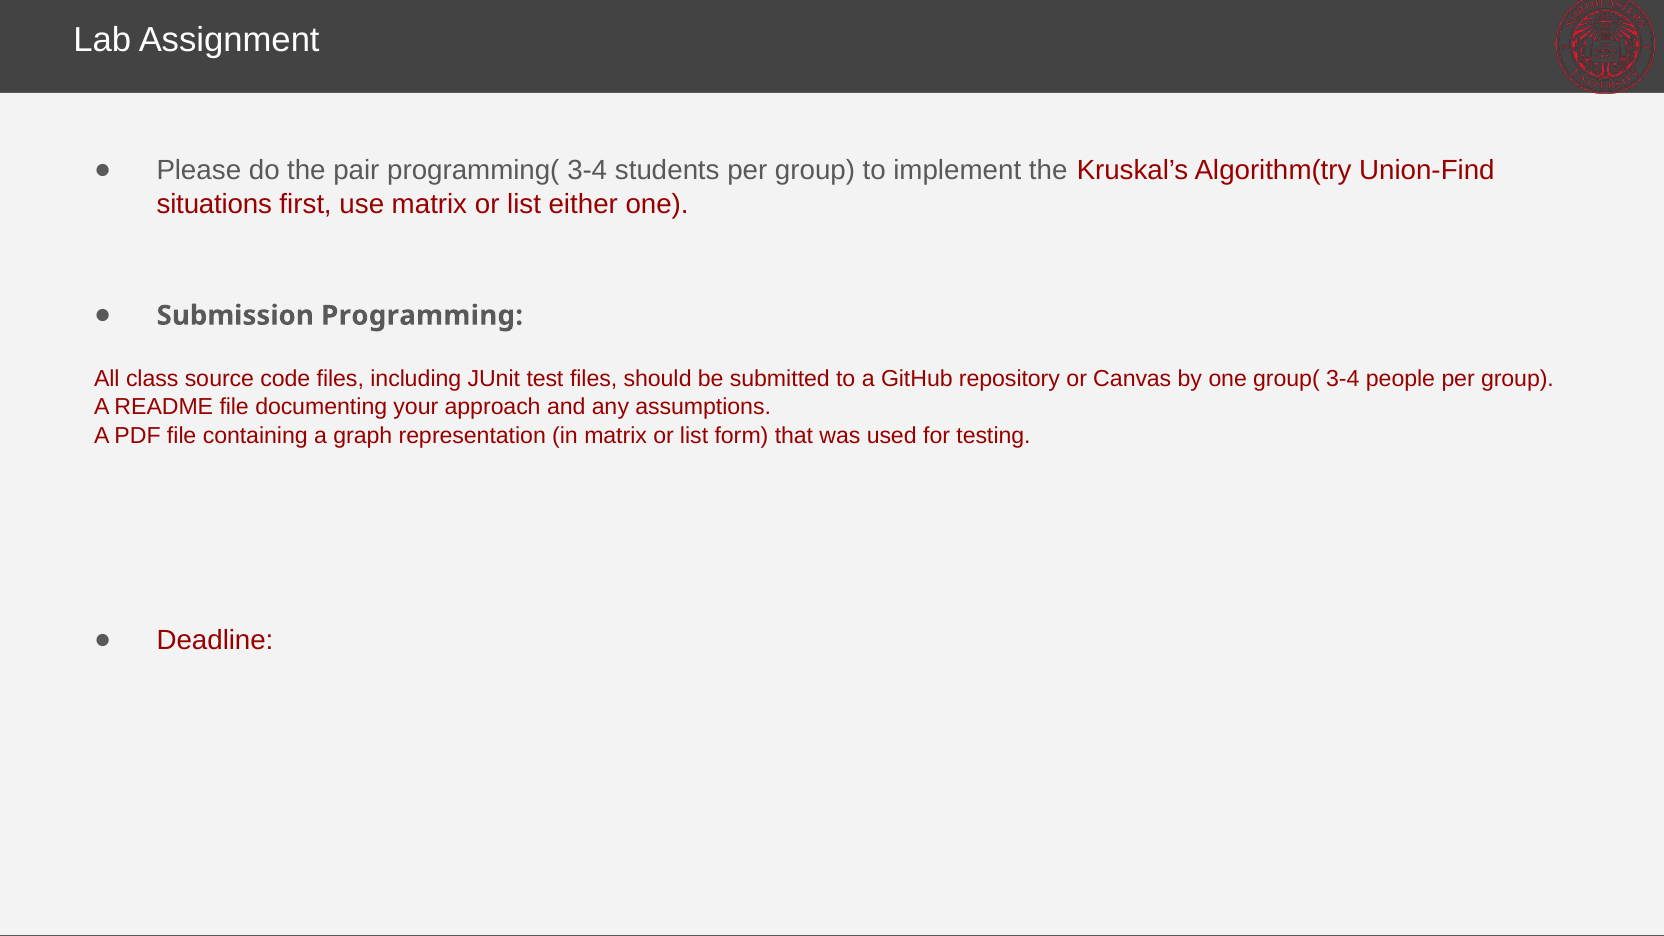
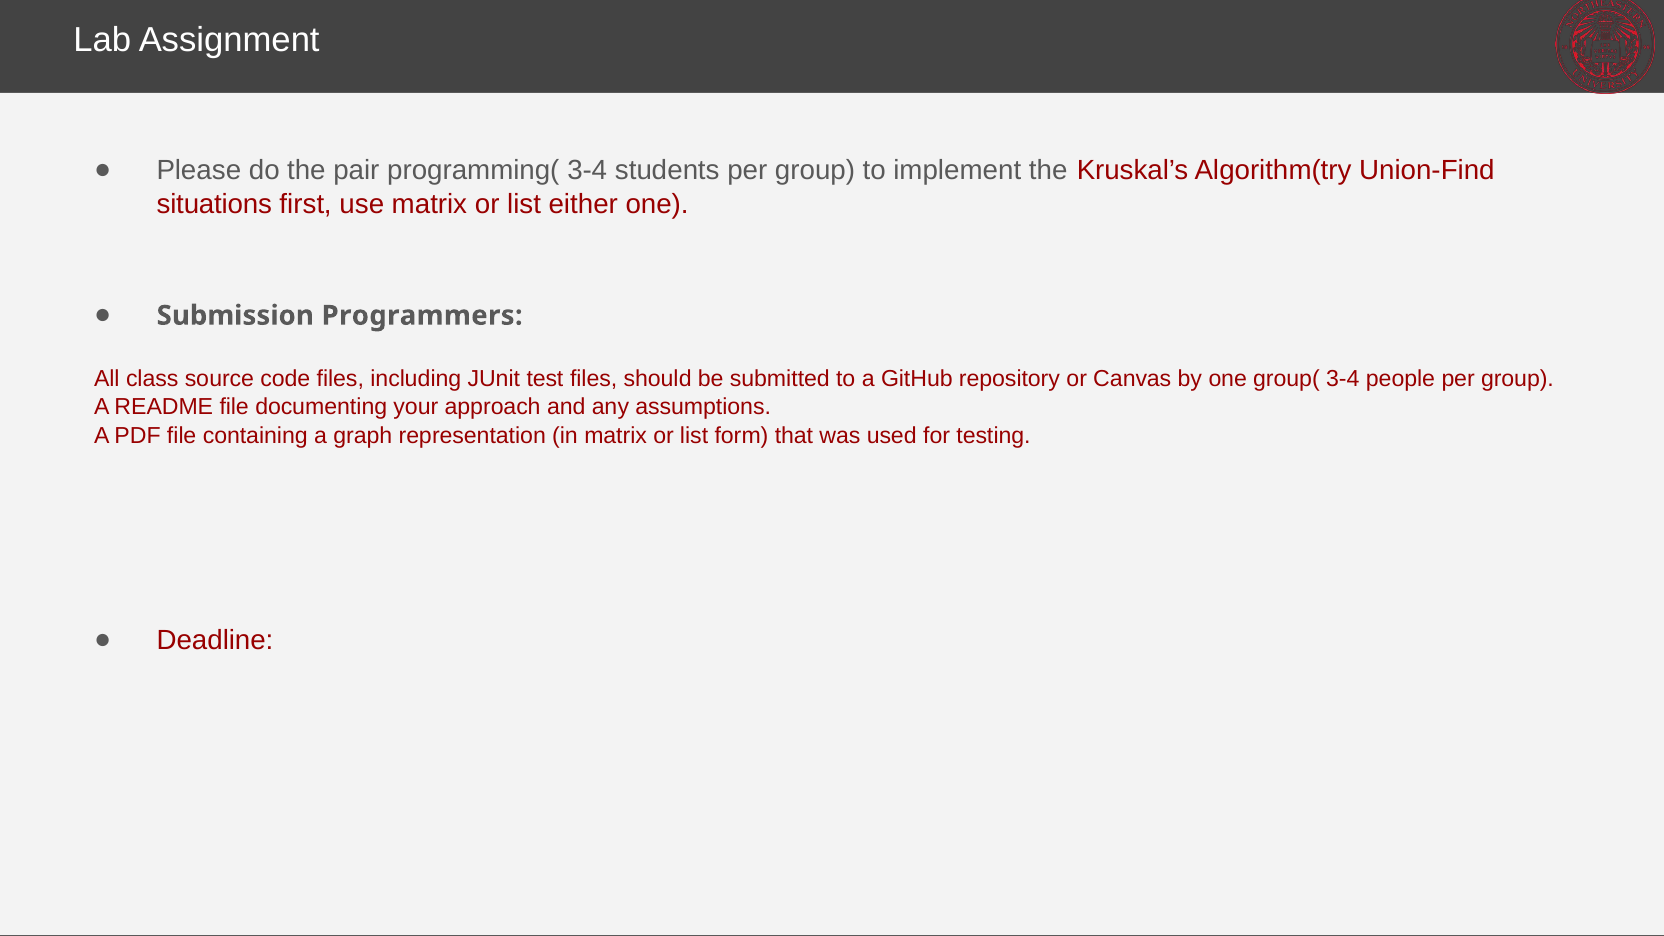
Programming: Programming -> Programmers (422, 316)
